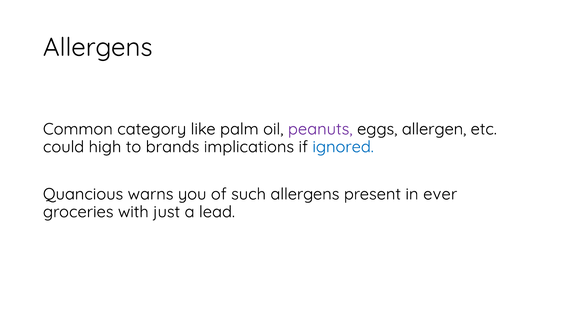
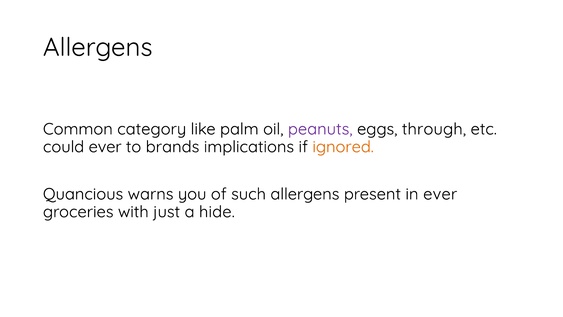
allergen: allergen -> through (434, 129)
could high: high -> ever (105, 147)
ignored colour: blue -> orange (343, 147)
lead: lead -> hide (217, 212)
